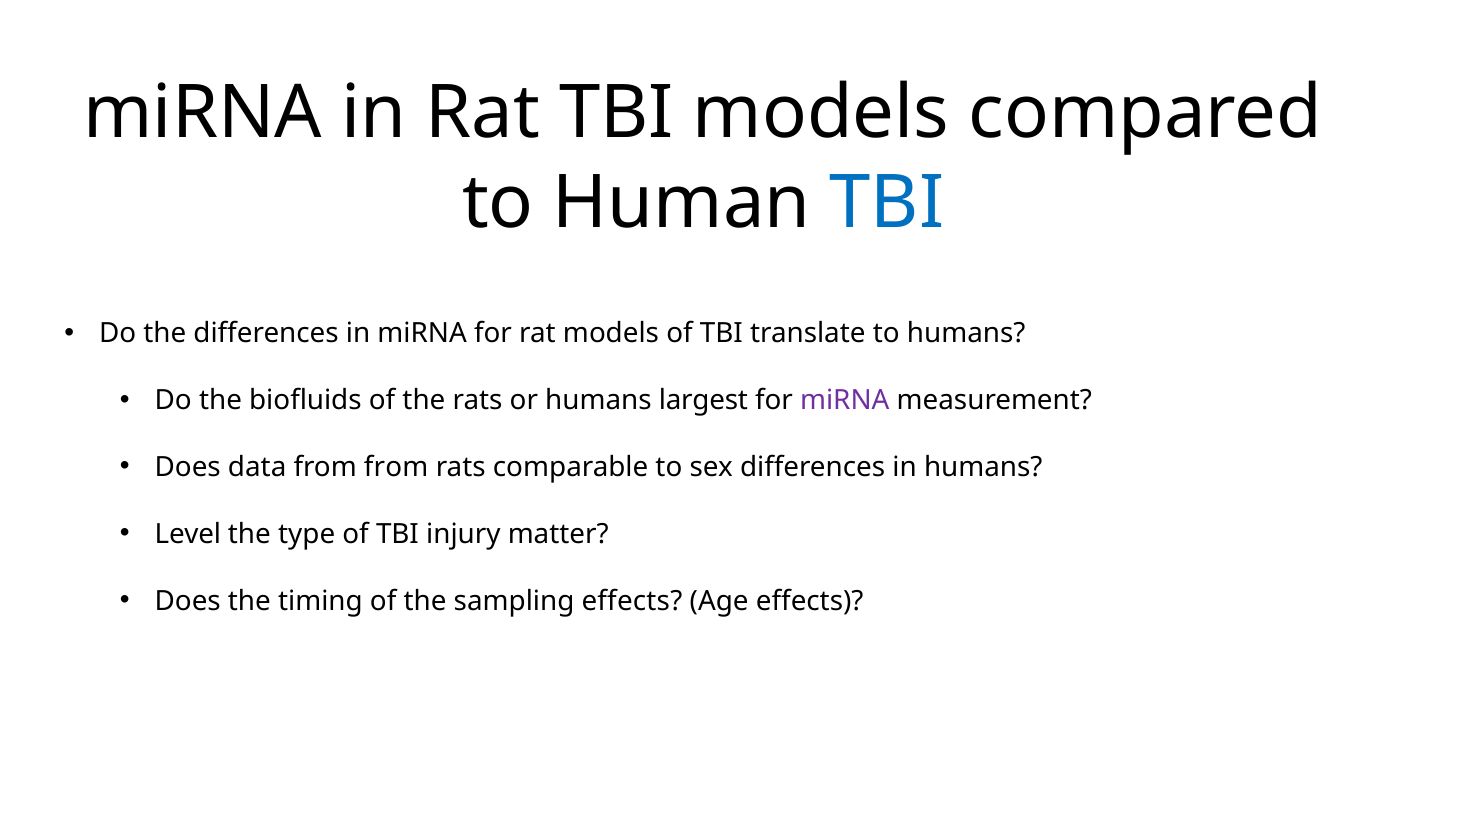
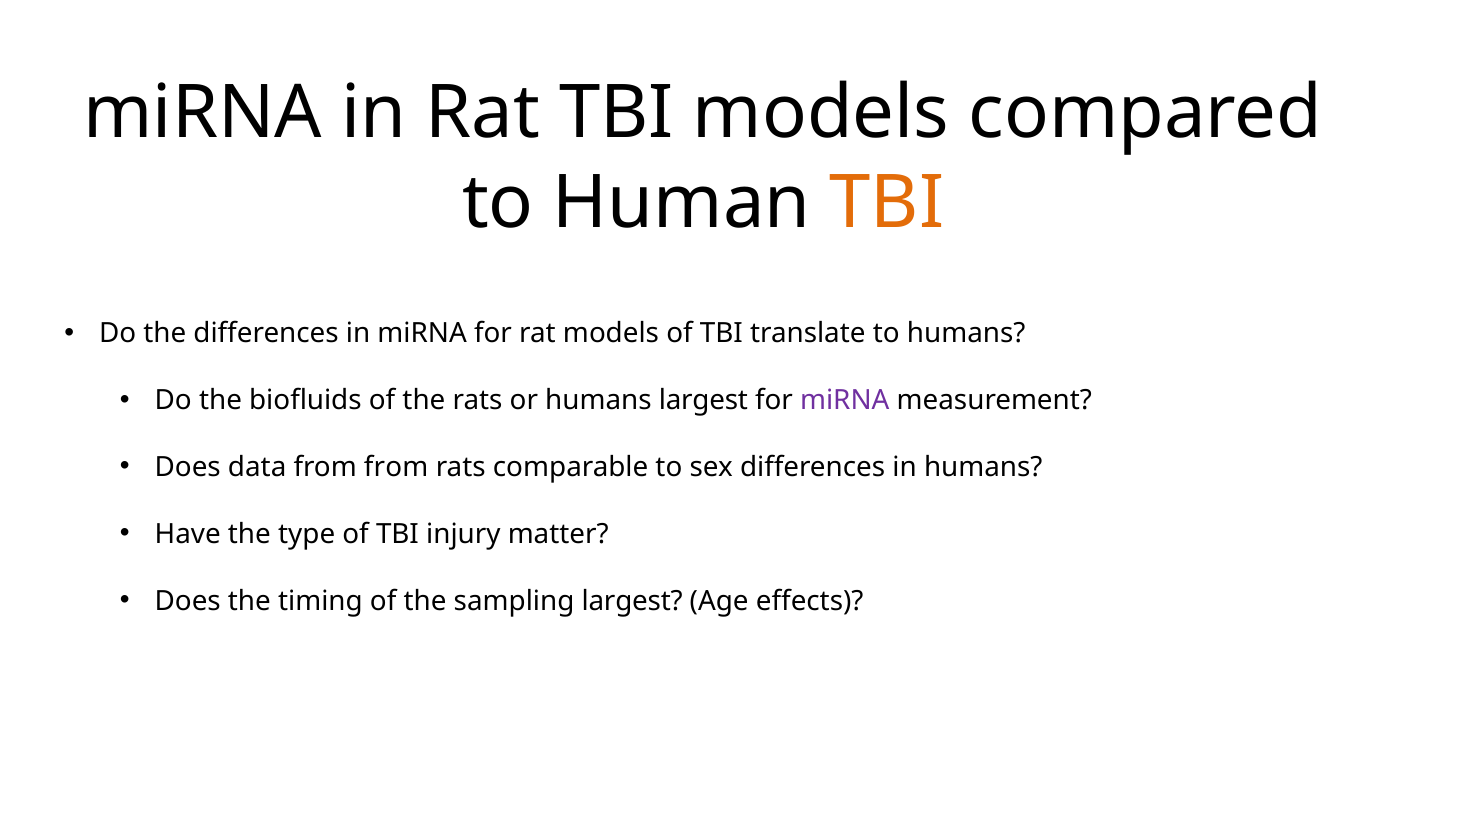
TBI colour: blue -> orange (887, 202)
Level: Level -> Have (188, 534)
sampling effects: effects -> largest (632, 601)
